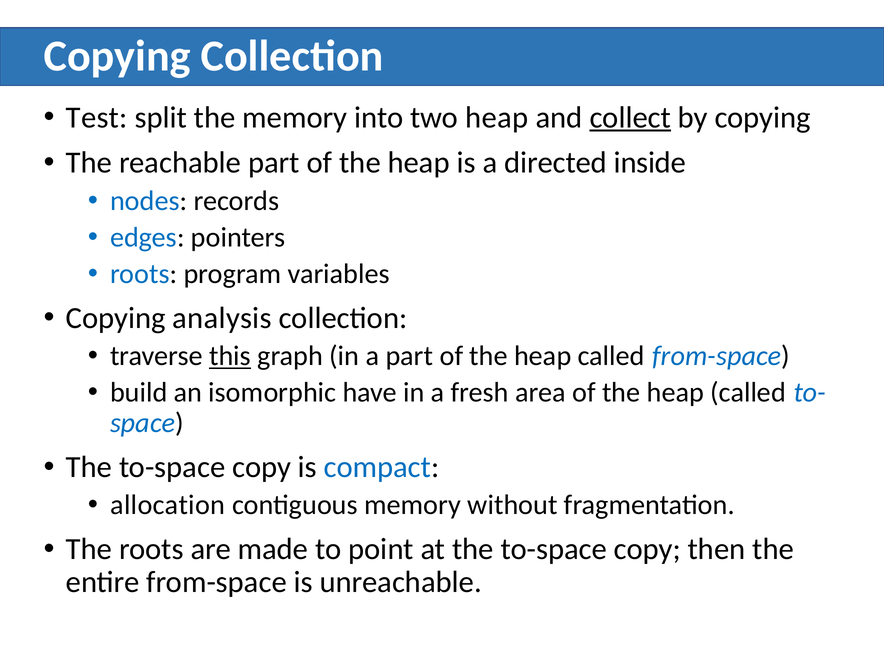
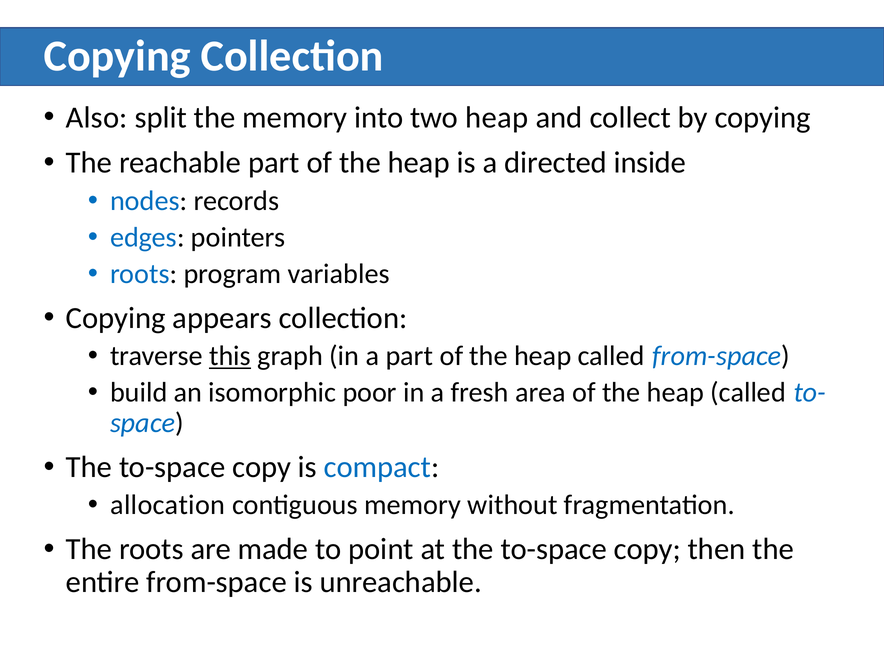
Test: Test -> Also (97, 117)
collect underline: present -> none (630, 117)
analysis: analysis -> appears (222, 318)
have: have -> poor (370, 393)
